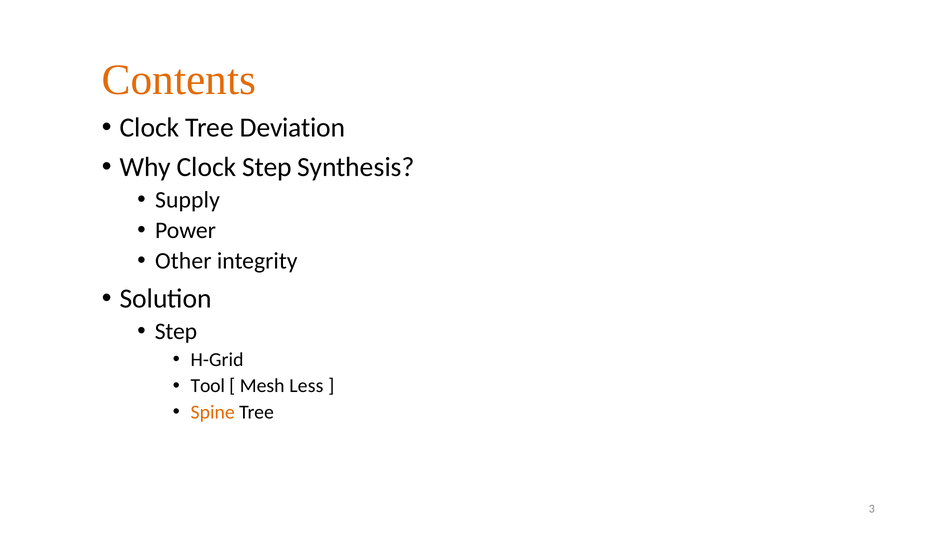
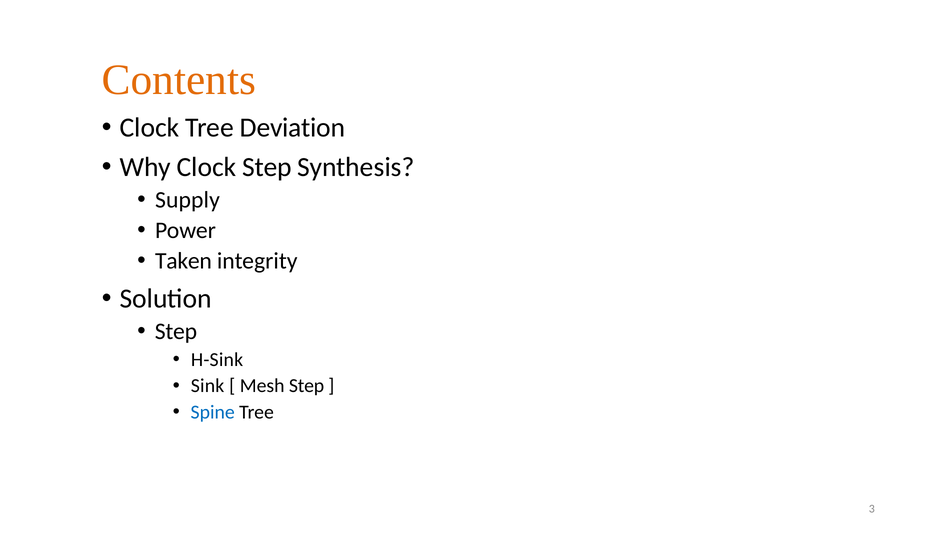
Other: Other -> Taken (183, 261)
H-Grid: H-Grid -> H-Sink (217, 359)
Tool: Tool -> Sink (208, 386)
Mesh Less: Less -> Step (307, 386)
Spine colour: orange -> blue (213, 412)
